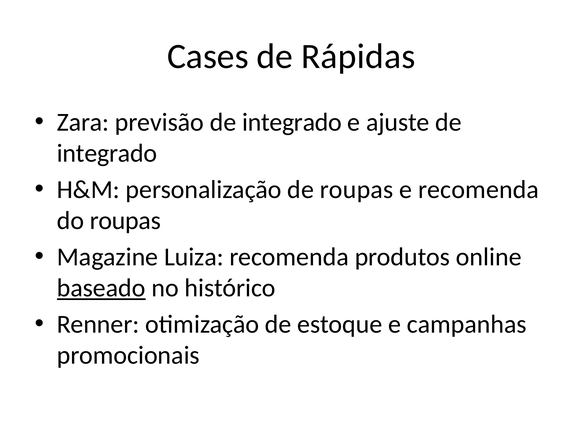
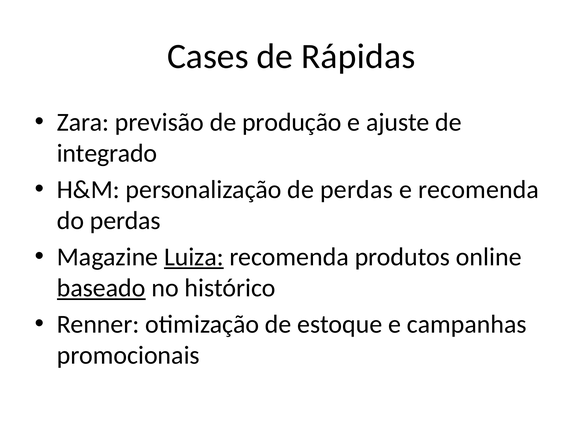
previsão de integrado: integrado -> produção (292, 122)
de roupas: roupas -> perdas (356, 190)
do roupas: roupas -> perdas (125, 221)
Luiza underline: none -> present (194, 257)
